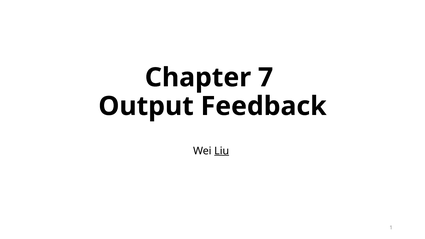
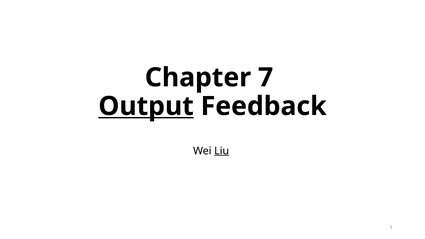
Output underline: none -> present (146, 106)
